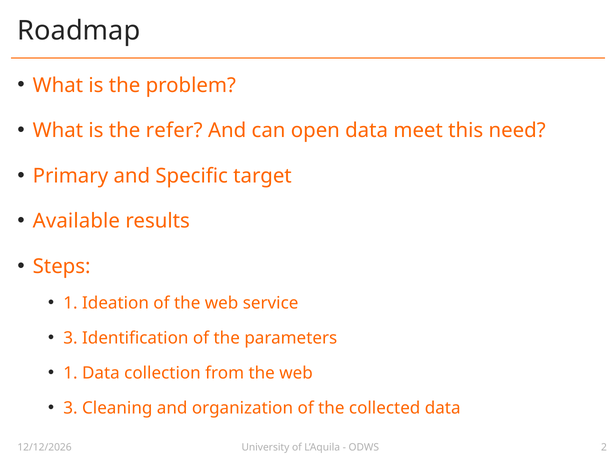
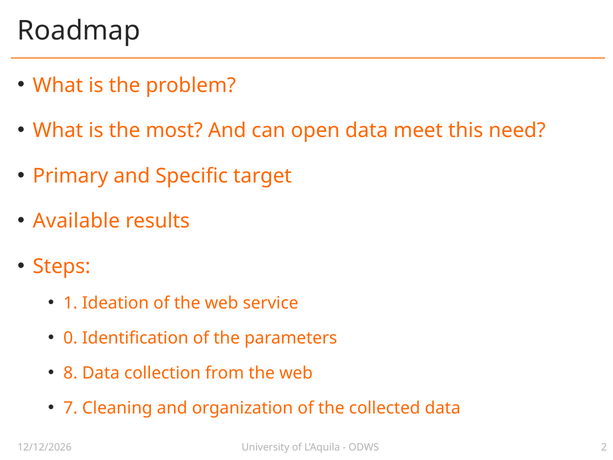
refer: refer -> most (174, 131)
3: 3 -> 0 (70, 338)
1: 1 -> 8 (70, 373)
3: 3 -> 7 (70, 408)
